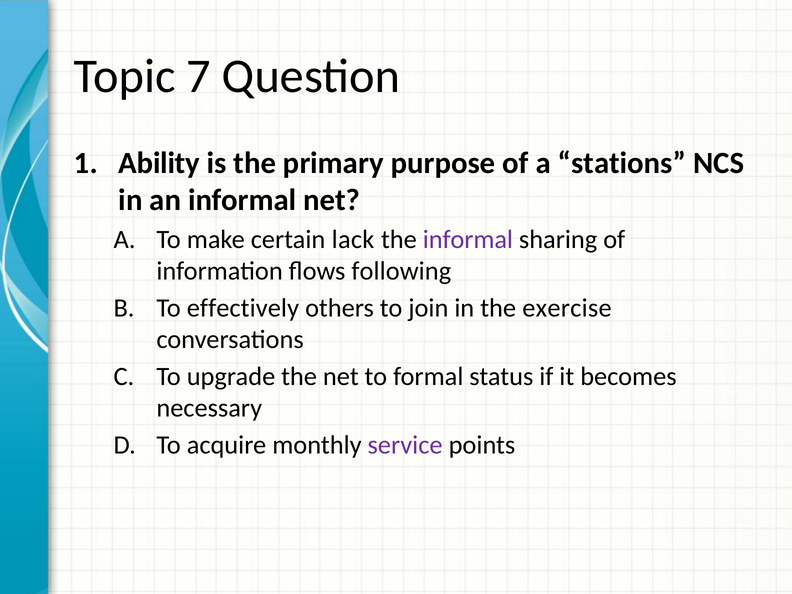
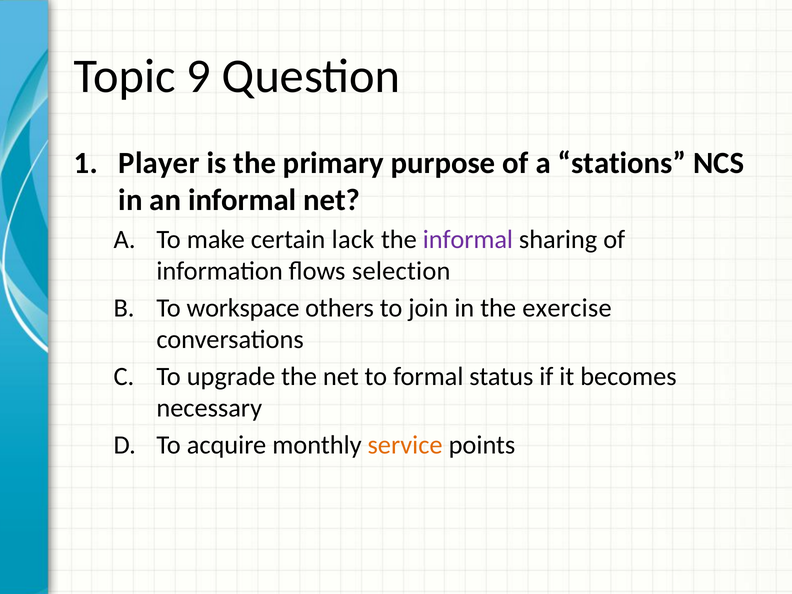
7: 7 -> 9 (199, 76)
Ability: Ability -> Player (159, 163)
following: following -> selection (401, 271)
effectively: effectively -> workspace (243, 308)
service colour: purple -> orange (405, 445)
